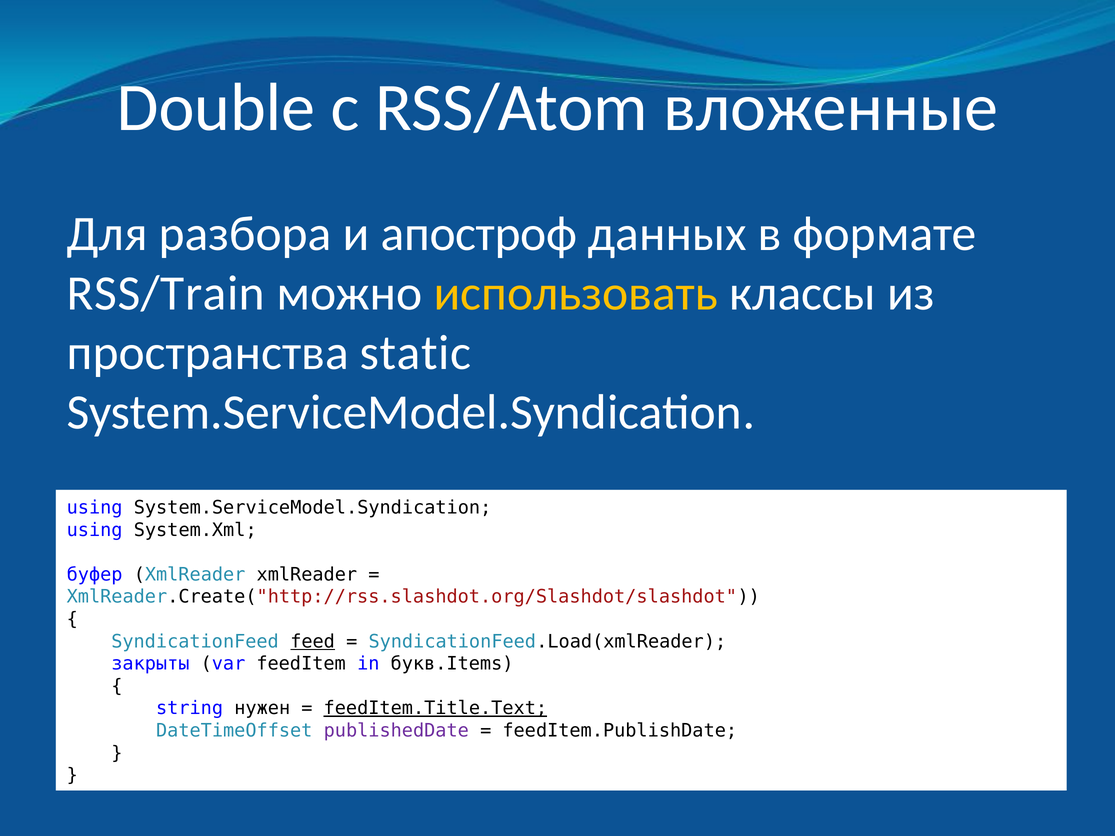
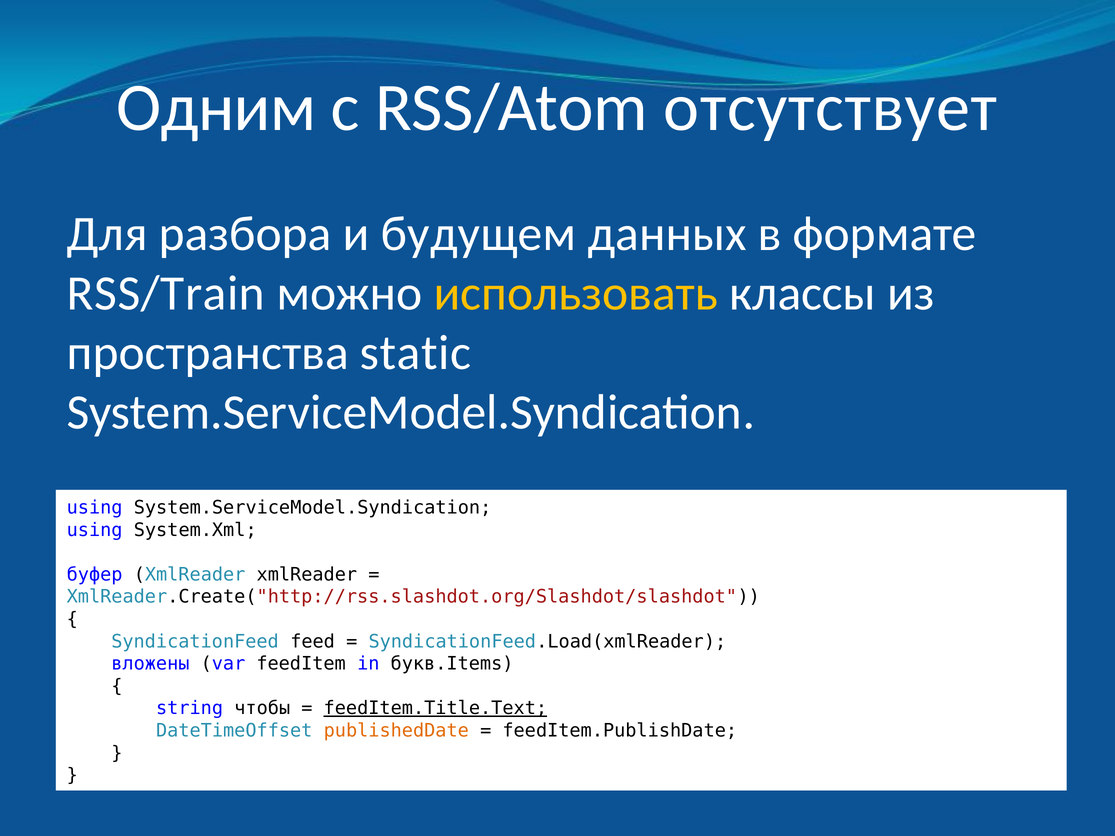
Double: Double -> Одним (216, 108)
вложенные: вложенные -> отсутствует (830, 108)
апостроф: апостроф -> будущем (479, 234)
feed underline: present -> none (313, 642)
закрыты: закрыты -> вложены (150, 664)
нужен: нужен -> чтобы (262, 709)
publishedDate colour: purple -> orange (396, 731)
